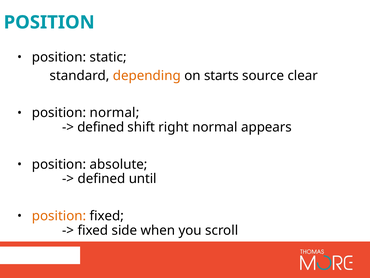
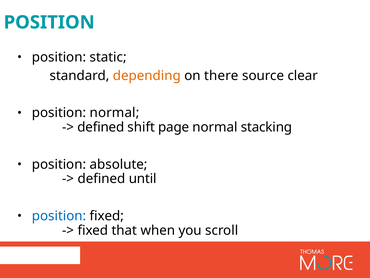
starts: starts -> there (221, 76)
right: right -> page (174, 127)
appears: appears -> stacking (267, 127)
position colour: orange -> blue (59, 216)
side: side -> that (124, 230)
